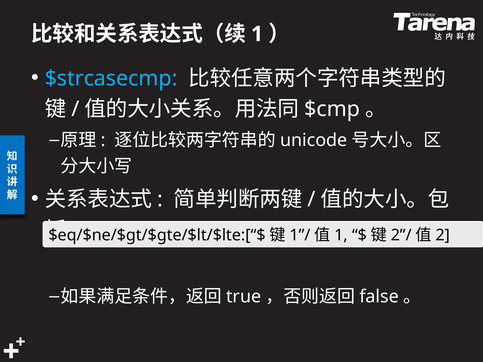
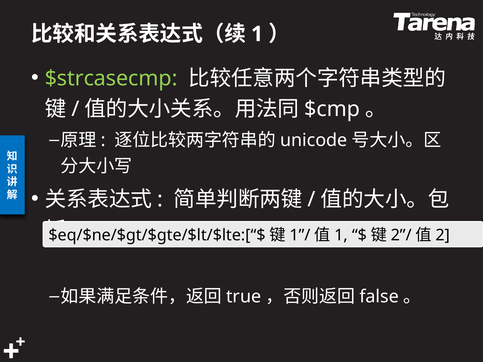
$strcasecmp colour: light blue -> light green (111, 78)
